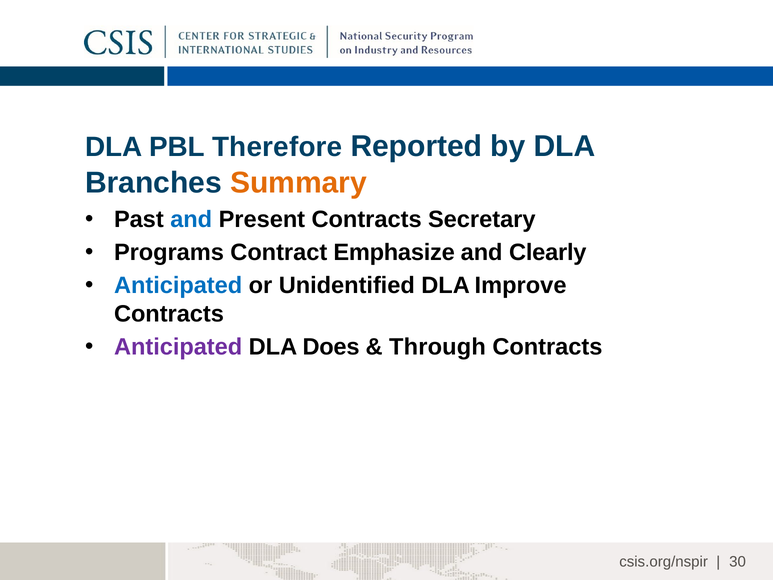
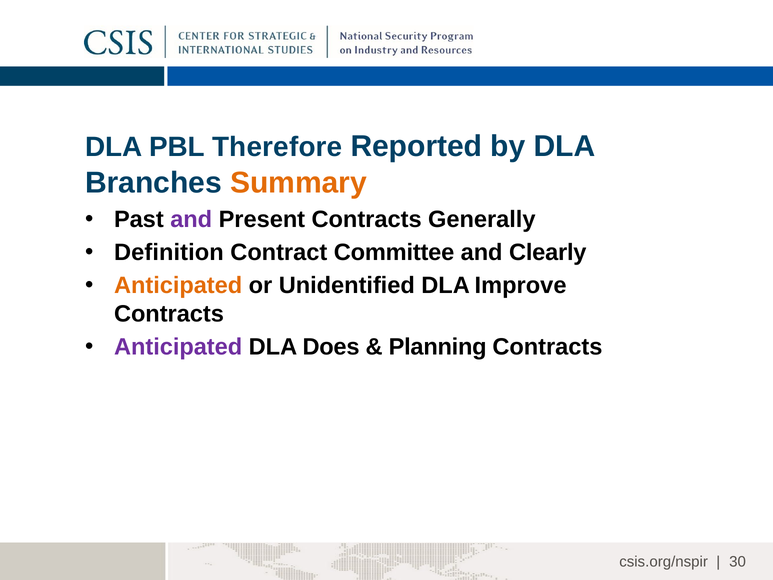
and colour: blue -> purple (191, 219)
Secretary: Secretary -> Generally (482, 219)
Programs: Programs -> Definition (169, 252)
Emphasize: Emphasize -> Committee (394, 252)
Anticipated colour: blue -> orange (178, 285)
Through: Through -> Planning (438, 347)
